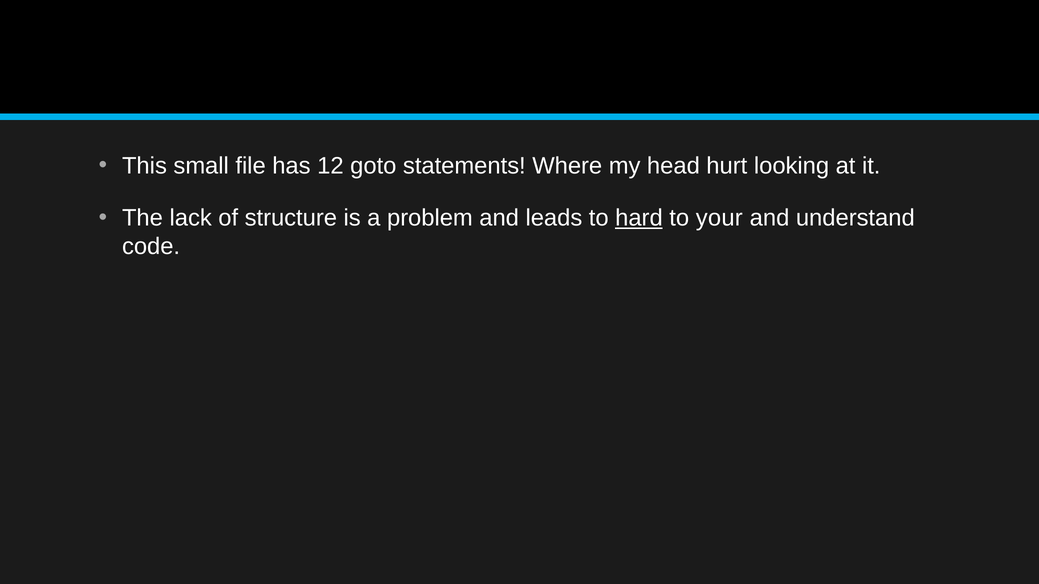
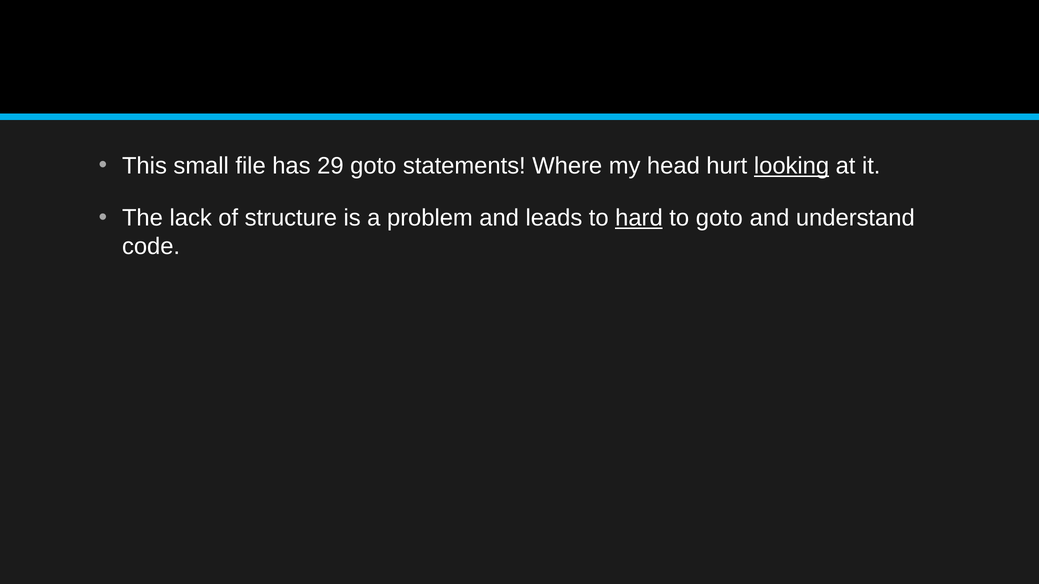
12: 12 -> 29 (330, 166)
looking underline: none -> present (792, 166)
to your: your -> goto (719, 218)
